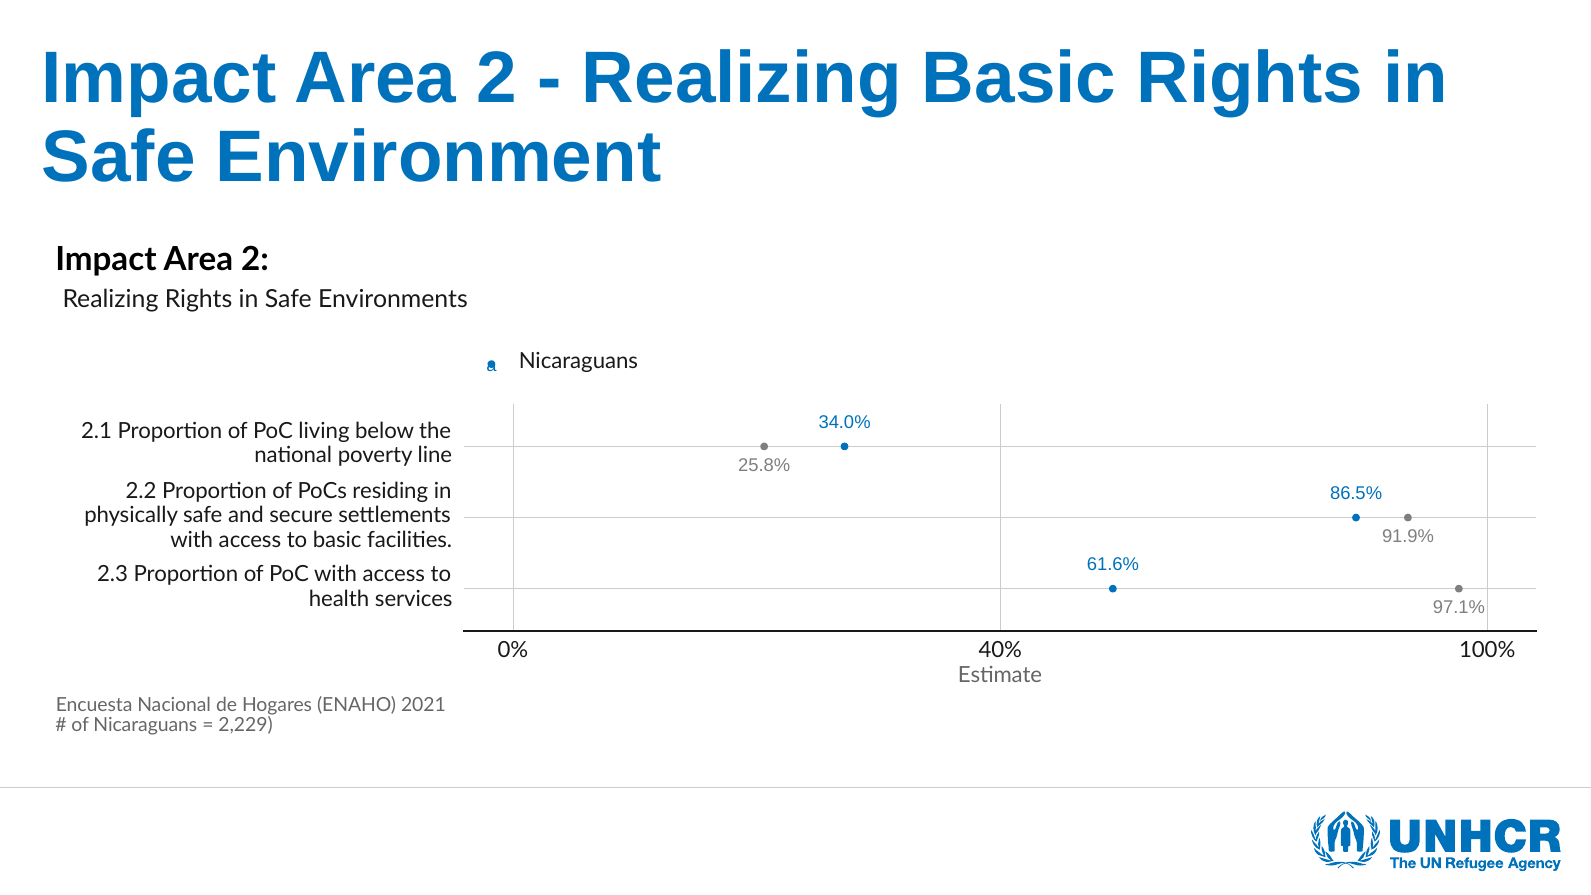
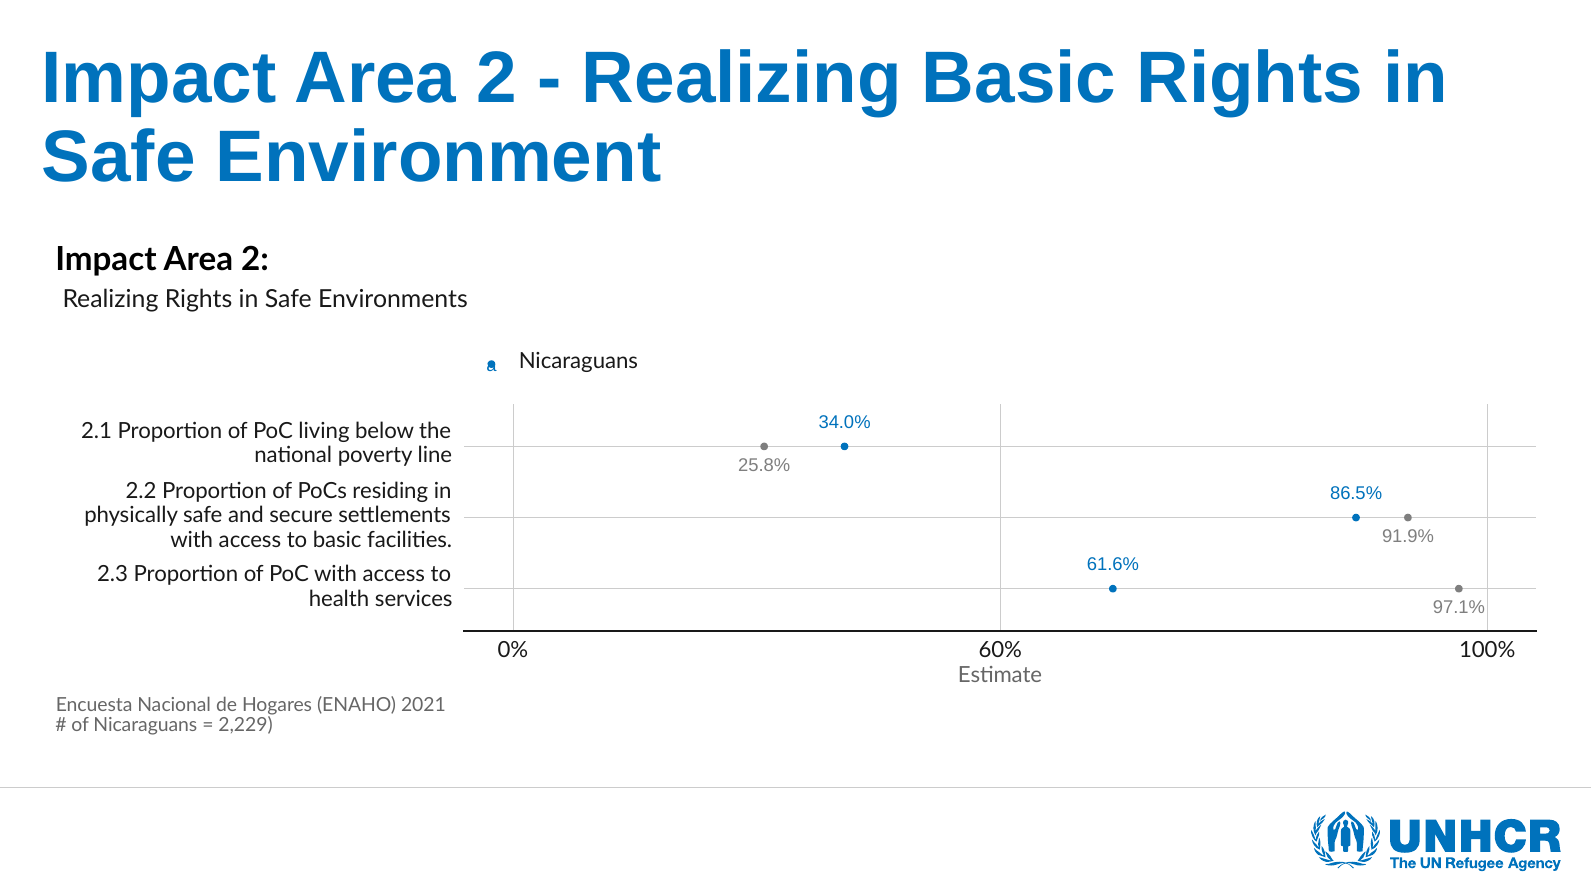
40%: 40% -> 60% (1000, 650)
